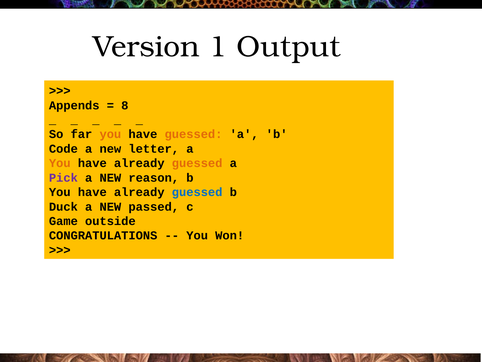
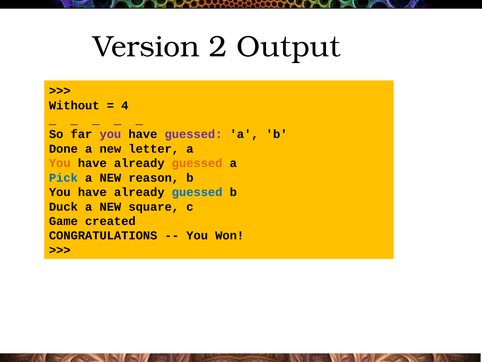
1: 1 -> 2 (218, 47)
Appends: Appends -> Without (74, 105)
8: 8 -> 4 (125, 105)
you colour: orange -> purple (110, 134)
guessed colour: orange -> purple (194, 134)
Code: Code -> Done (63, 149)
Pick colour: purple -> blue (63, 178)
passed: passed -> square (154, 206)
outside: outside -> created (110, 221)
